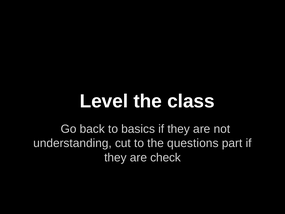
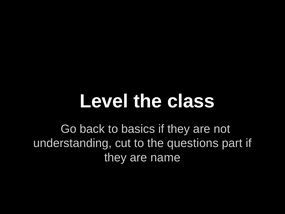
check: check -> name (165, 157)
